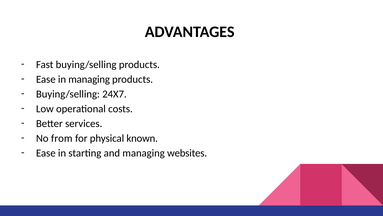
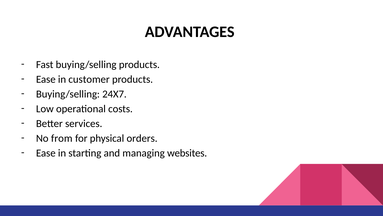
in managing: managing -> customer (89, 79)
known: known -> orders (142, 138)
